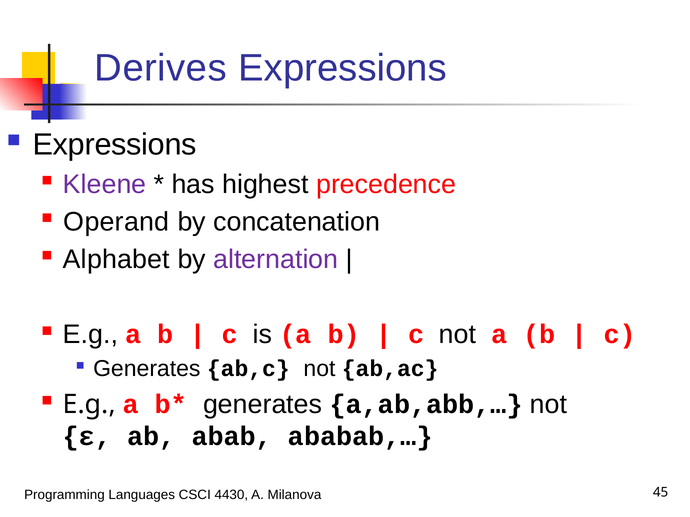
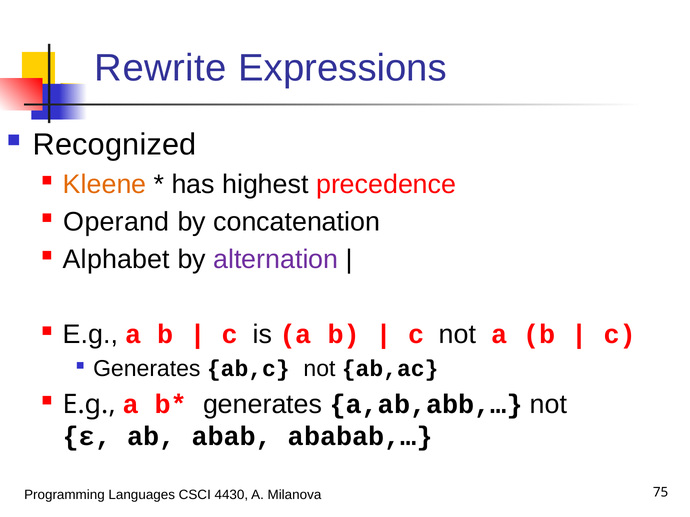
Derives: Derives -> Rewrite (161, 68)
Expressions: Expressions -> Recognized (115, 145)
Kleene colour: purple -> orange (105, 184)
45: 45 -> 75 (661, 493)
